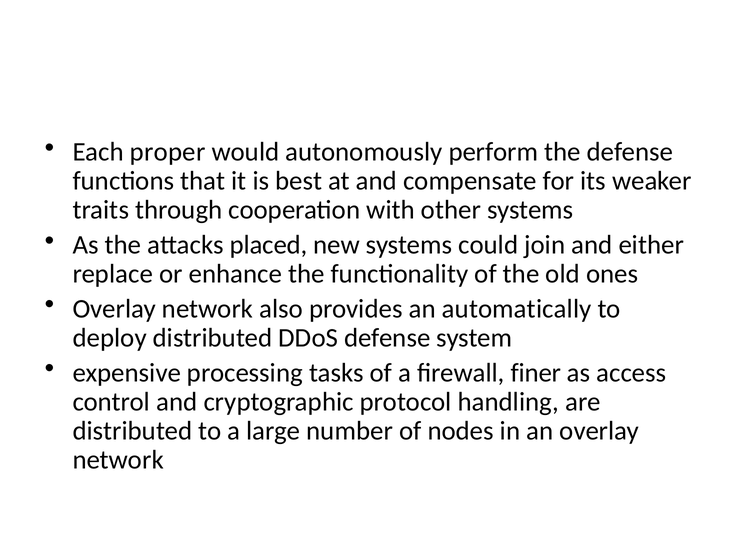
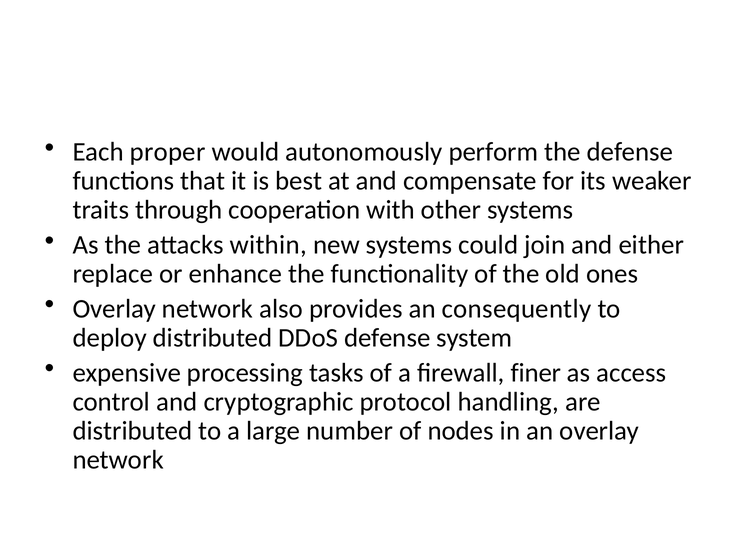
placed: placed -> within (268, 245)
automatically: automatically -> consequently (517, 309)
